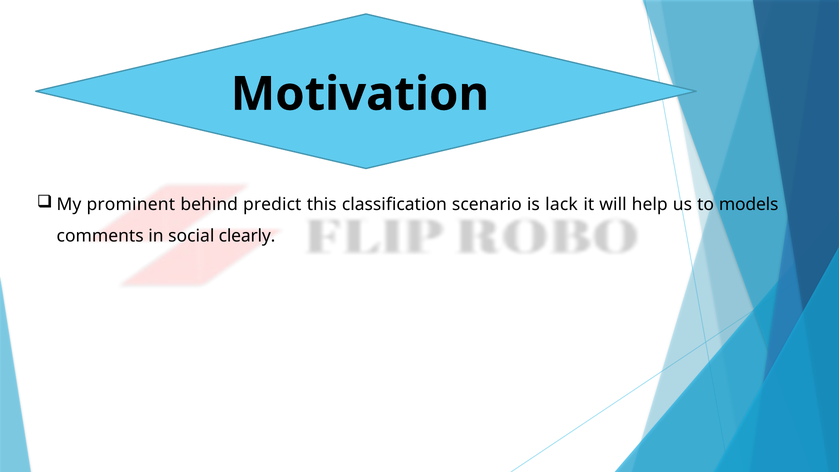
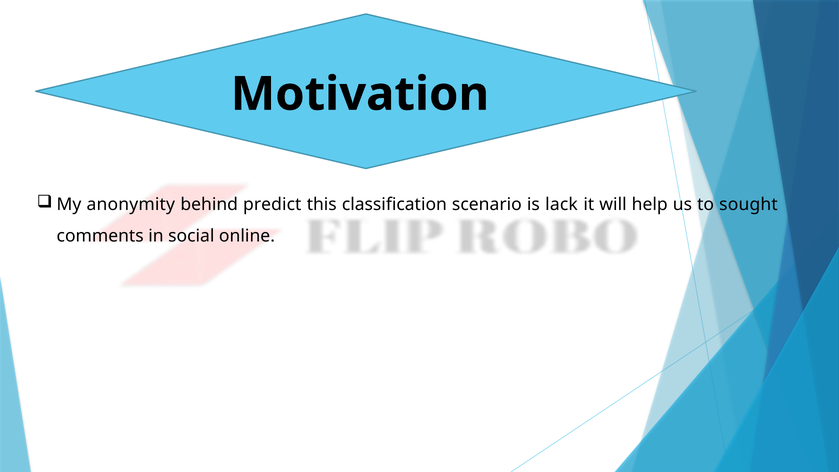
prominent: prominent -> anonymity (131, 205)
models: models -> sought (748, 205)
clearly: clearly -> online (247, 236)
